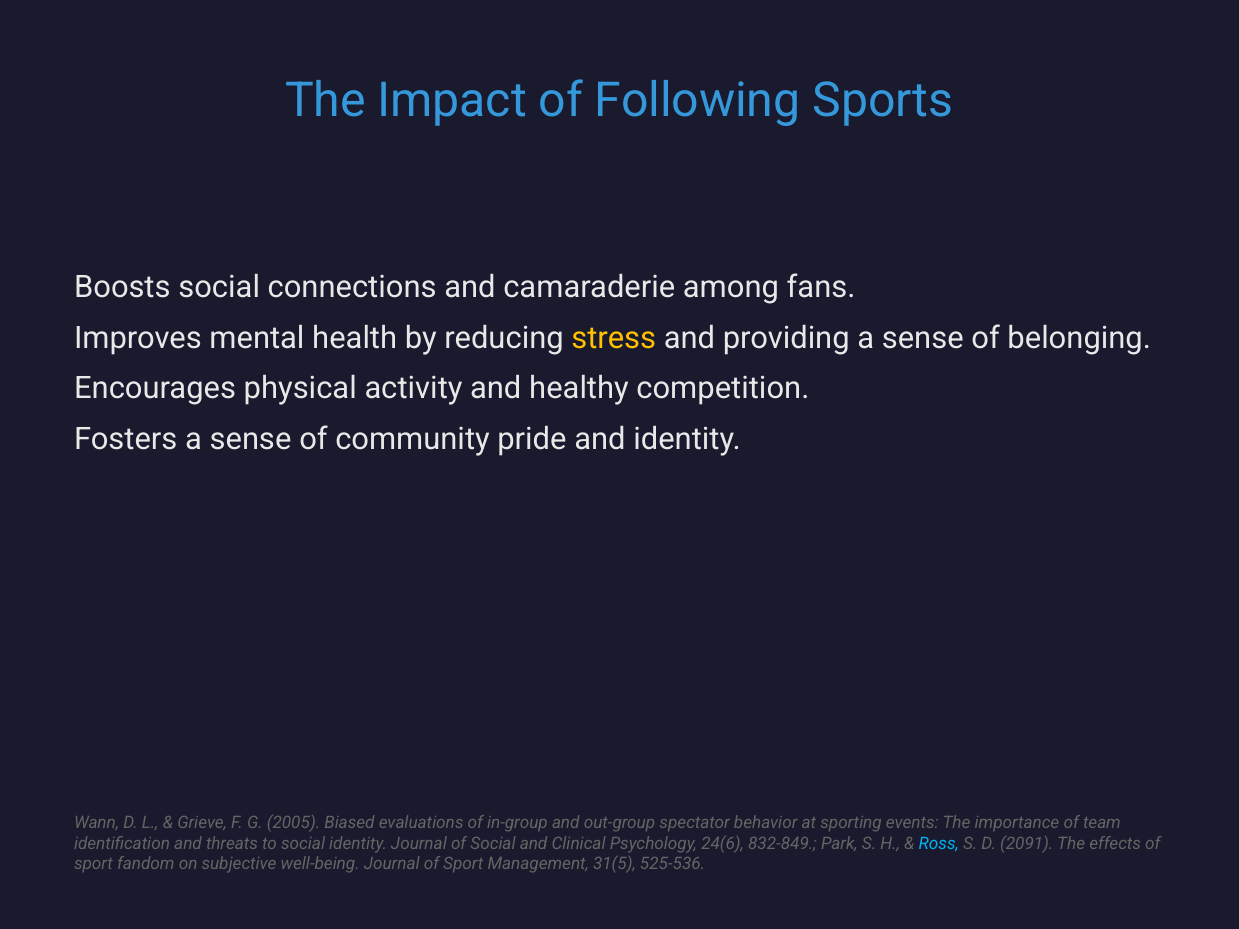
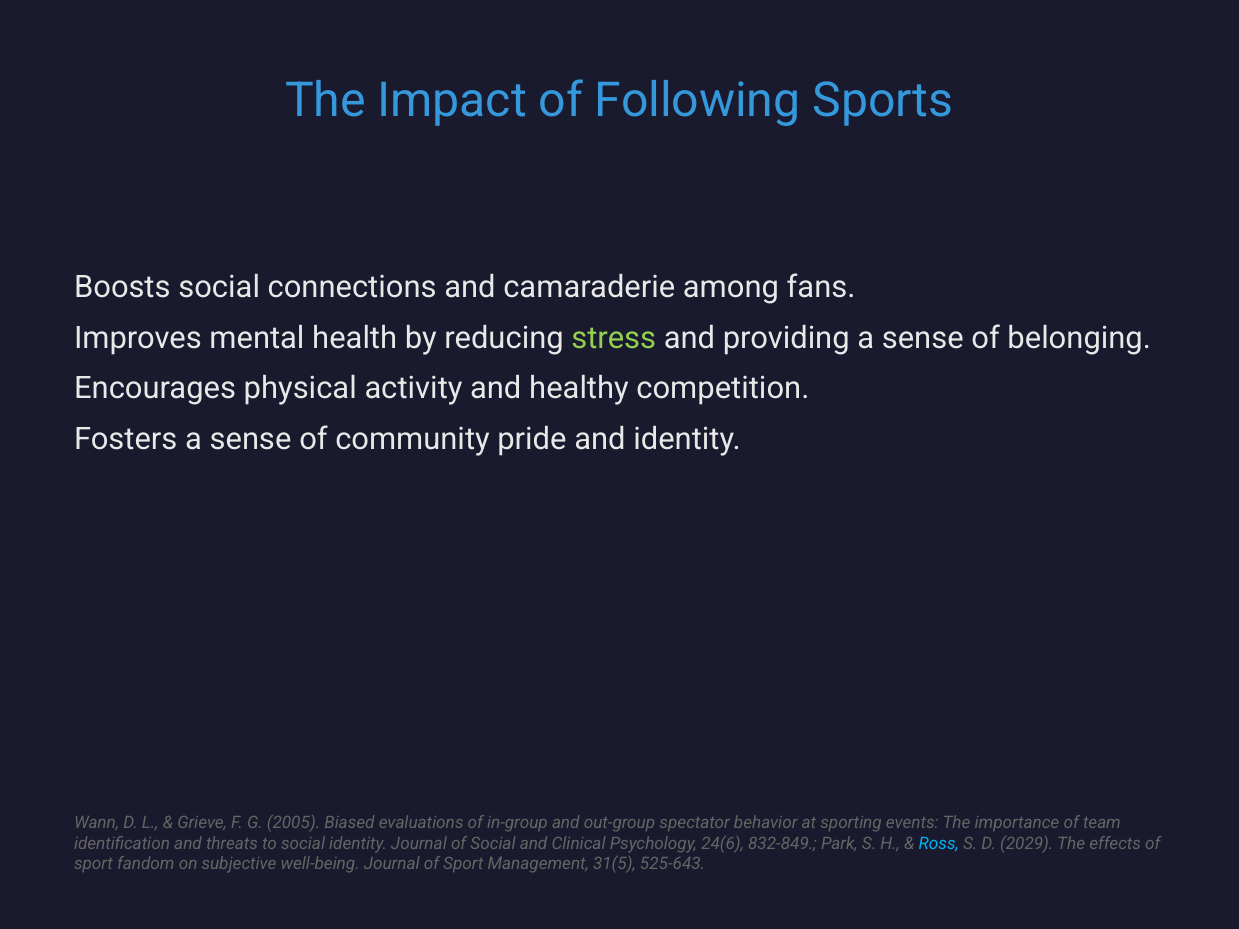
stress colour: yellow -> light green (614, 338)
2091: 2091 -> 2029 (1027, 844)
525-536: 525-536 -> 525-643 (673, 864)
